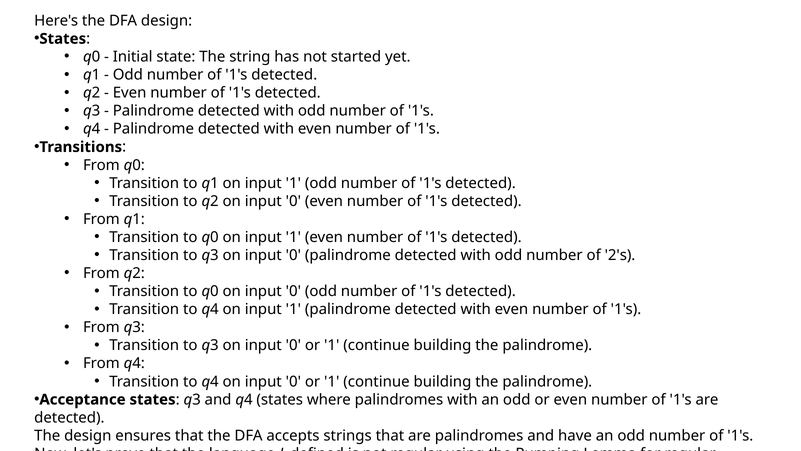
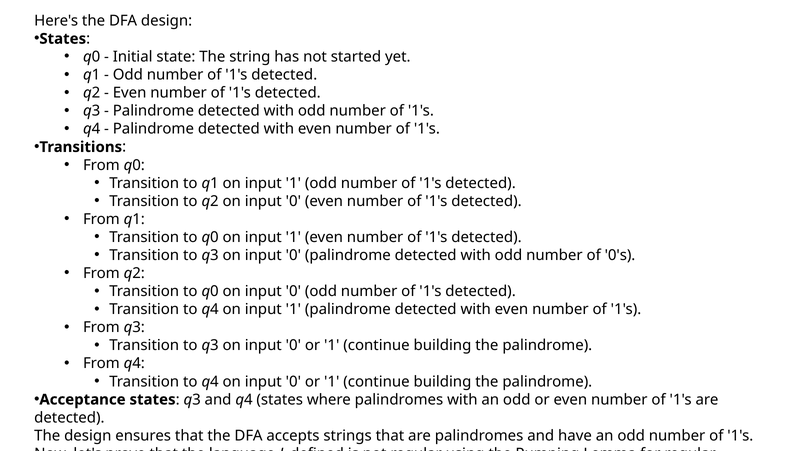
2's: 2's -> 0's (620, 255)
